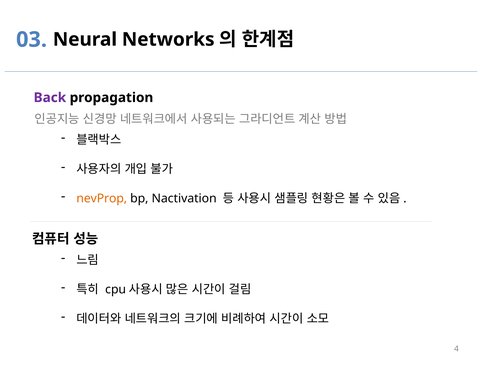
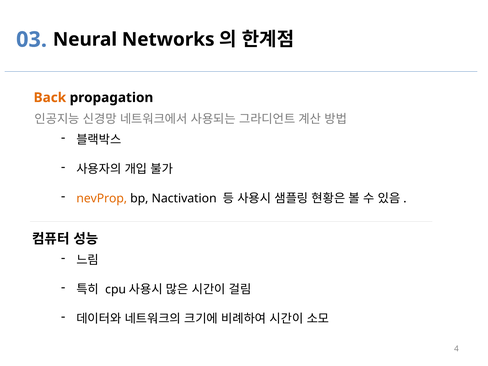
Back colour: purple -> orange (50, 98)
